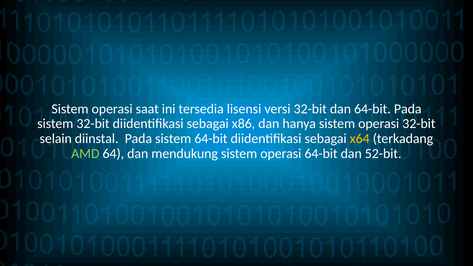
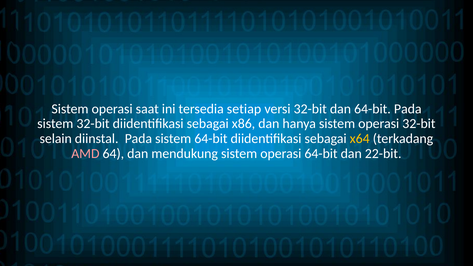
lisensi: lisensi -> setiap (244, 109)
AMD colour: light green -> pink (85, 153)
52-bit: 52-bit -> 22-bit (383, 153)
